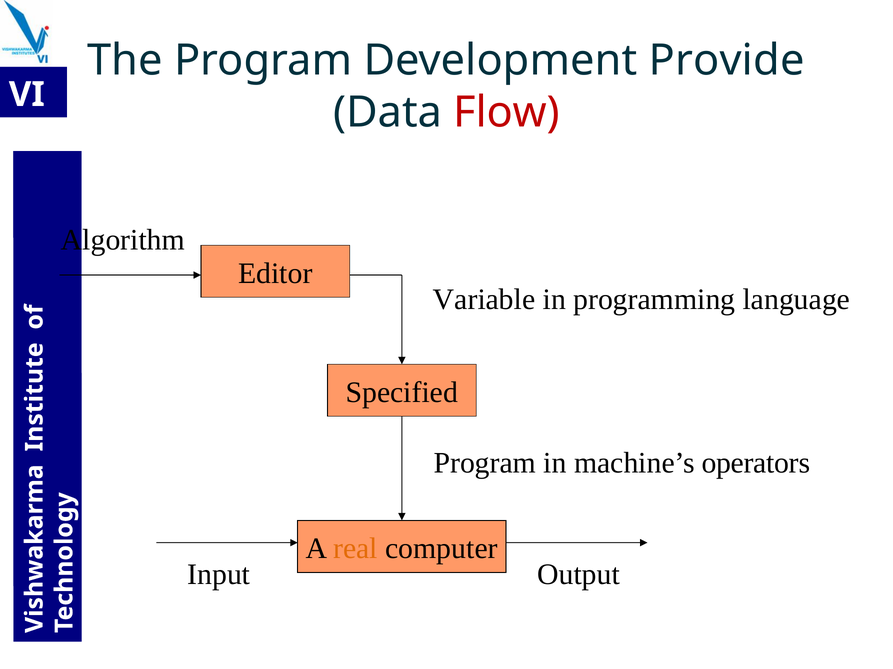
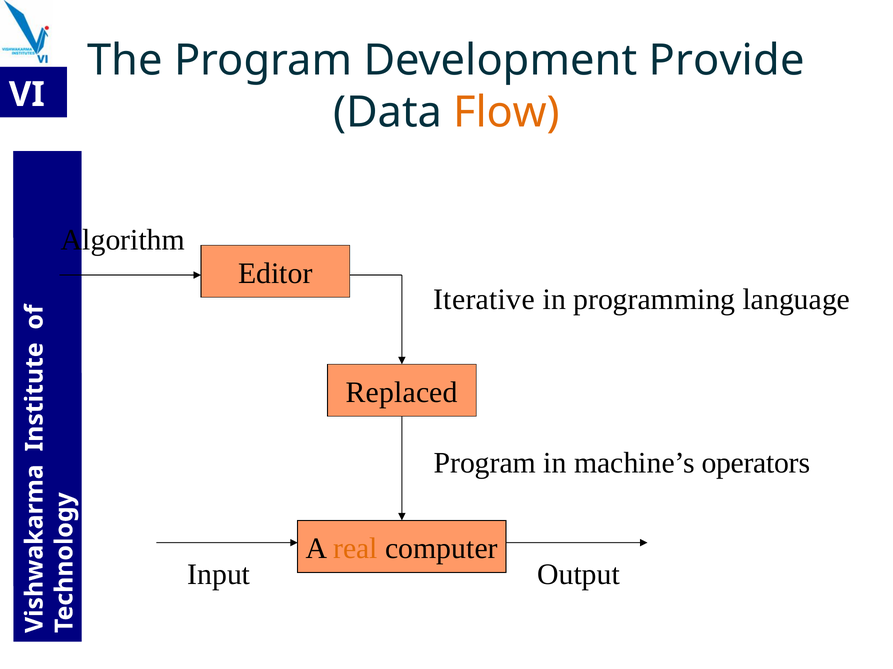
Flow colour: red -> orange (507, 112)
Variable: Variable -> Iterative (484, 300)
Specified: Specified -> Replaced (402, 393)
